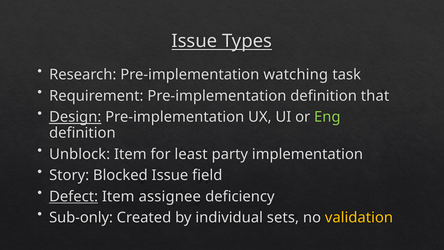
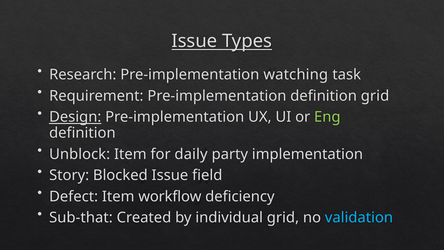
definition that: that -> grid (375, 96)
least: least -> daily (191, 154)
Defect underline: present -> none (74, 196)
assignee: assignee -> workflow (170, 196)
Sub-only: Sub-only -> Sub-that (81, 218)
individual sets: sets -> grid (283, 218)
validation colour: yellow -> light blue (359, 218)
